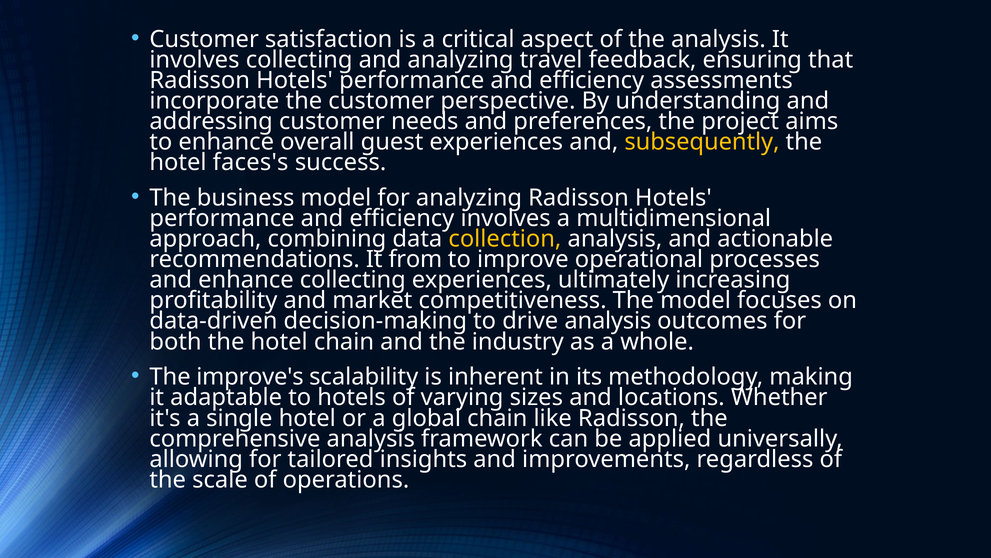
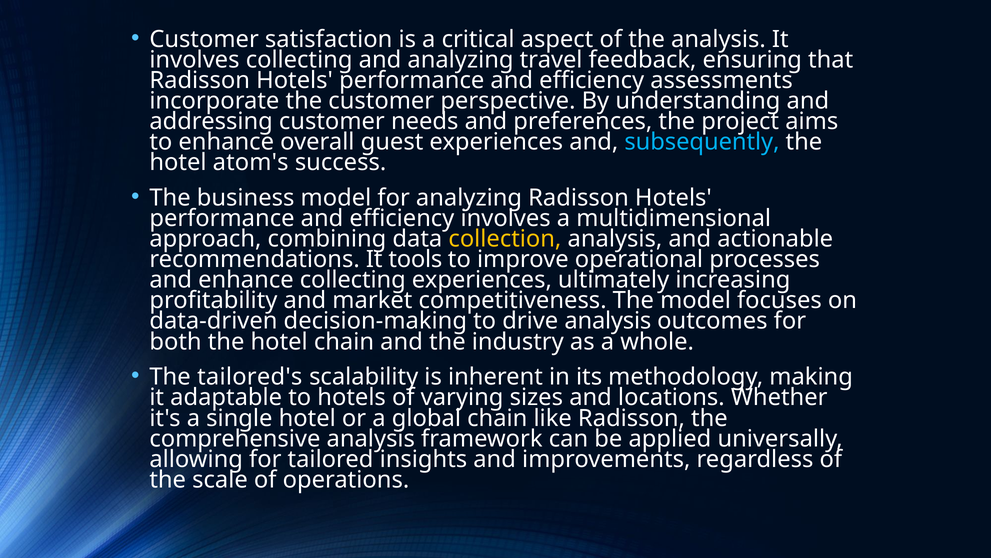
subsequently colour: yellow -> light blue (702, 142)
faces's: faces's -> atom's (251, 162)
from: from -> tools (415, 259)
improve's: improve's -> tailored's (250, 377)
